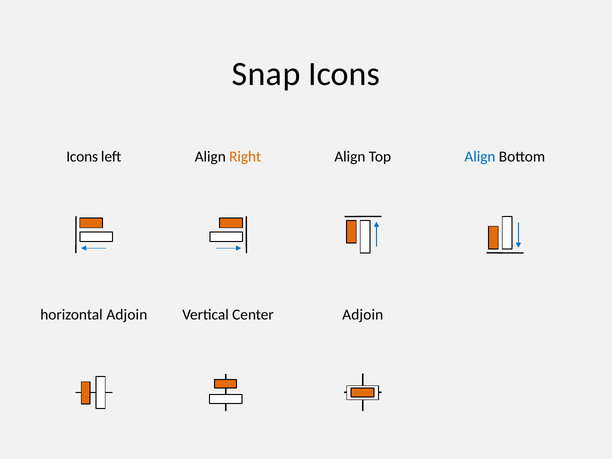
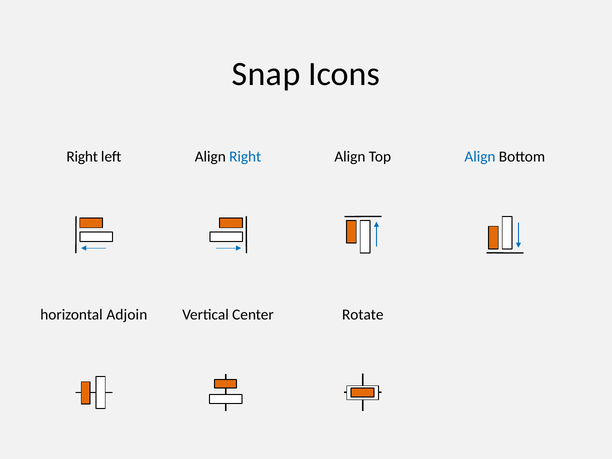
Icons: Icons -> Right (82, 157)
Right colour: orange -> blue (245, 157)
Center Adjoin: Adjoin -> Rotate (363, 314)
